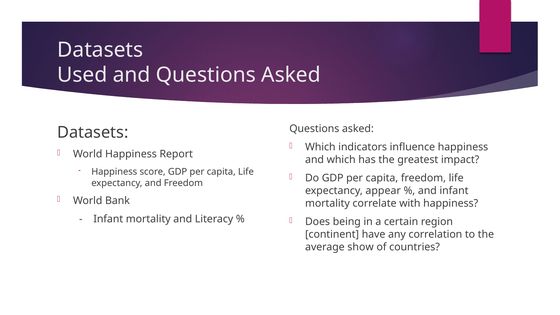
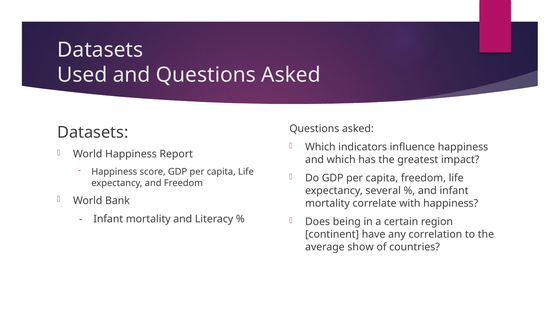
appear: appear -> several (383, 191)
